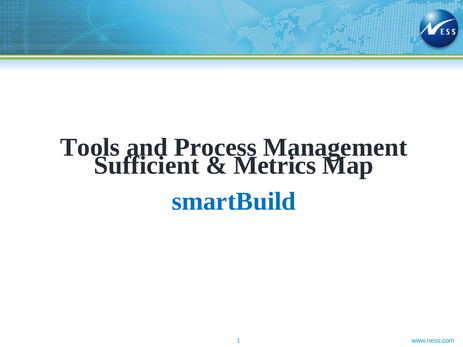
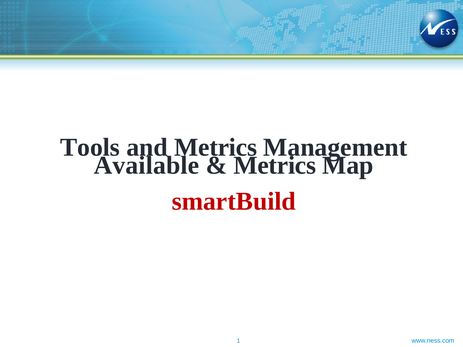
and Process: Process -> Metrics (216, 147)
Sufficient: Sufficient -> Available (146, 165)
smartBuild colour: blue -> red (234, 201)
